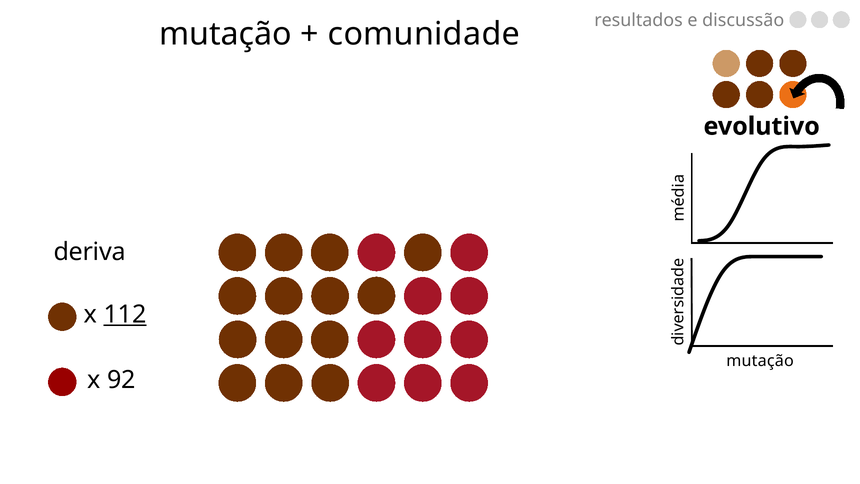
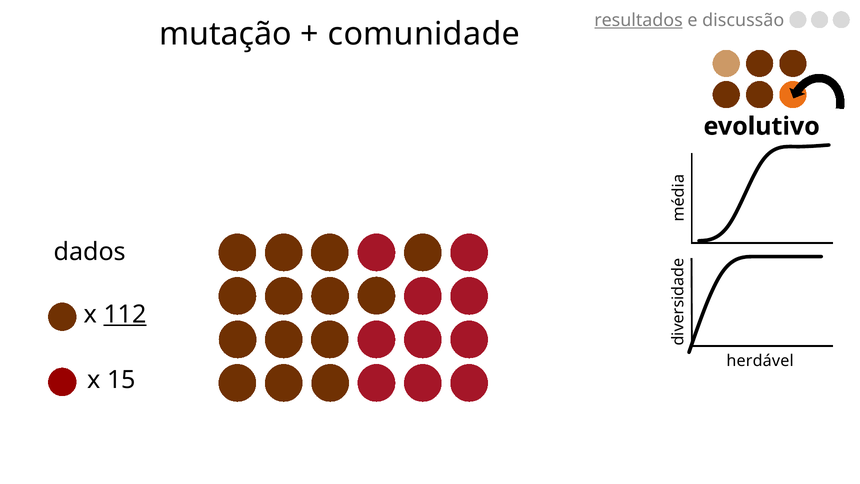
resultados underline: none -> present (639, 20)
deriva: deriva -> dados (90, 252)
mutação: mutação -> herdável (760, 361)
92: 92 -> 15 (121, 380)
